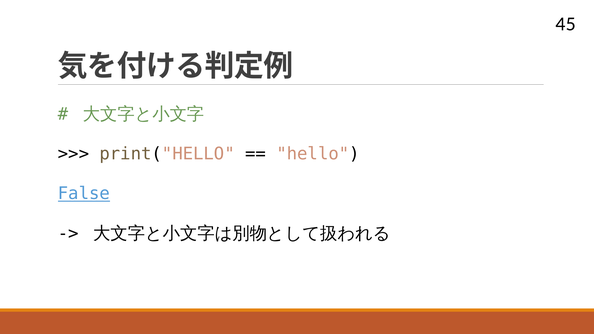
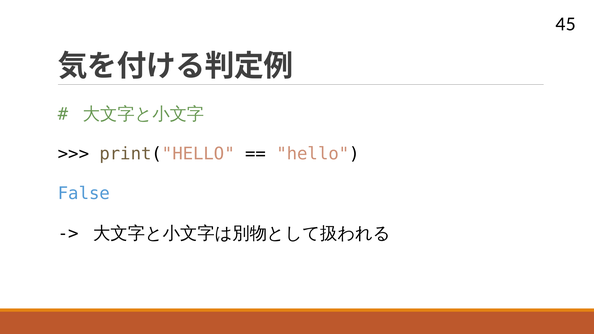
False underline: present -> none (84, 194)
